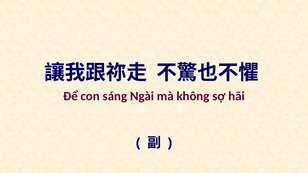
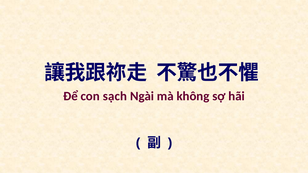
sáng: sáng -> sạch (115, 96)
